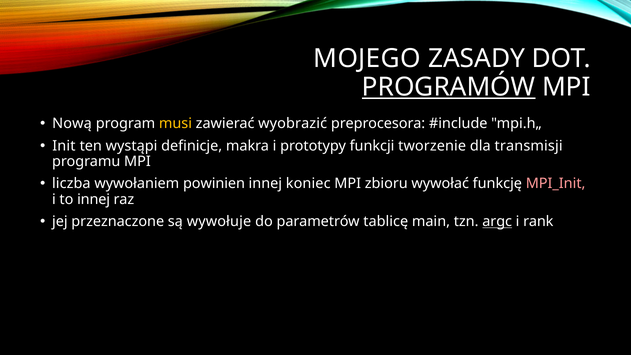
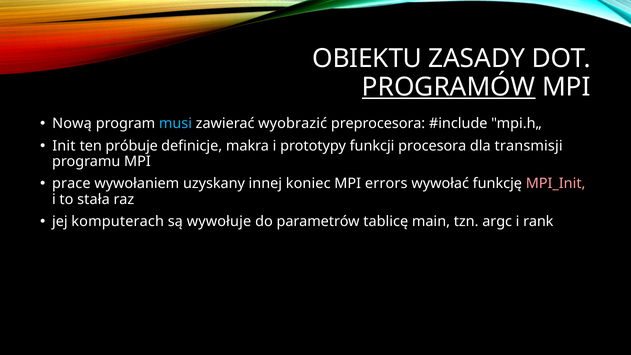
MOJEGO: MOJEGO -> OBIEKTU (367, 59)
musi colour: yellow -> light blue (175, 124)
wystąpi: wystąpi -> próbuje (132, 146)
tworzenie: tworzenie -> procesora (432, 146)
liczba: liczba -> prace (71, 184)
powinien: powinien -> uzyskany (214, 184)
zbioru: zbioru -> errors (386, 184)
to innej: innej -> stała (93, 199)
przeznaczone: przeznaczone -> komputerach (118, 221)
argc underline: present -> none (497, 221)
